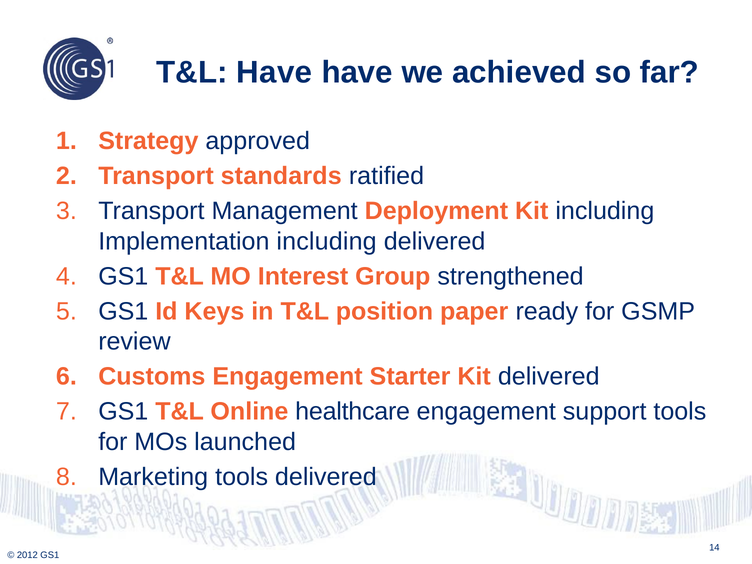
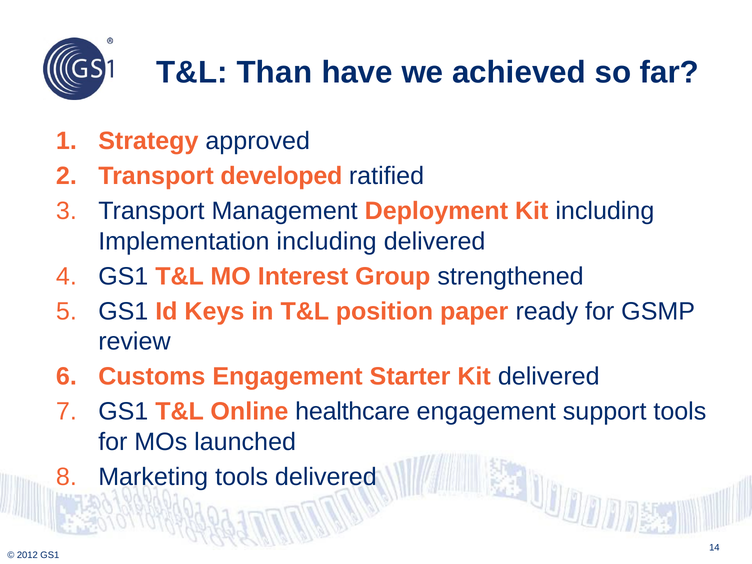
T&L Have: Have -> Than (274, 72)
standards: standards -> developed (281, 176)
